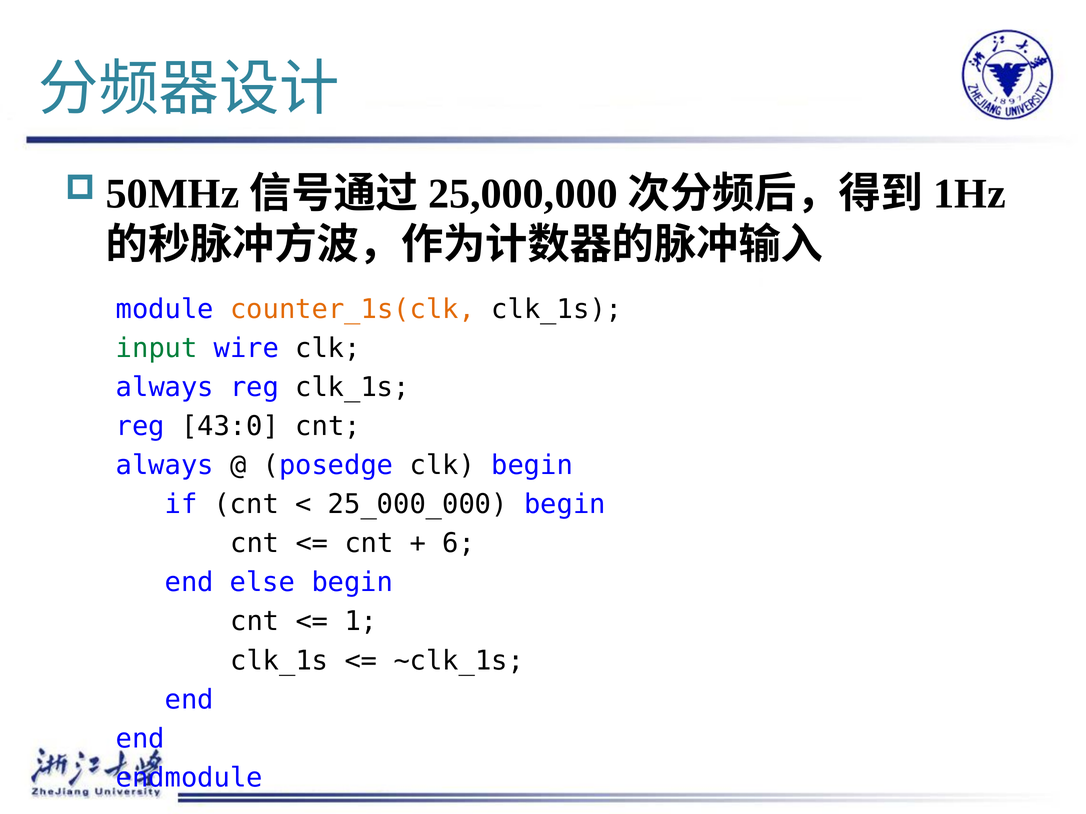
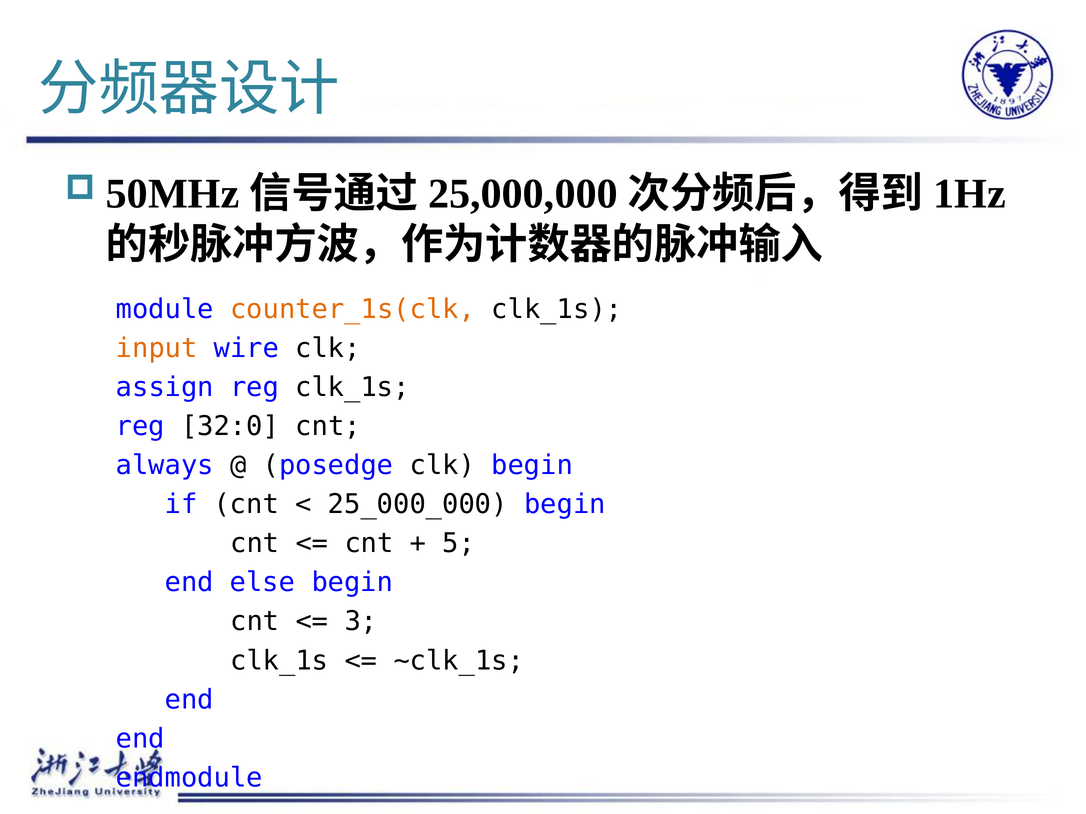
input colour: green -> orange (157, 348)
always: always -> assign (165, 387)
43:0: 43:0 -> 32:0 (230, 427)
6: 6 -> 5 (459, 544)
1: 1 -> 3 (361, 622)
